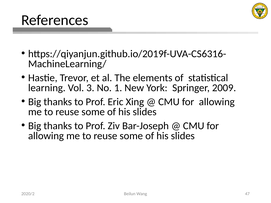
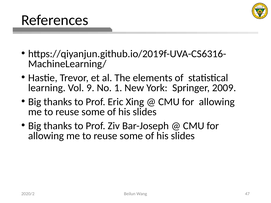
3: 3 -> 9 (90, 88)
